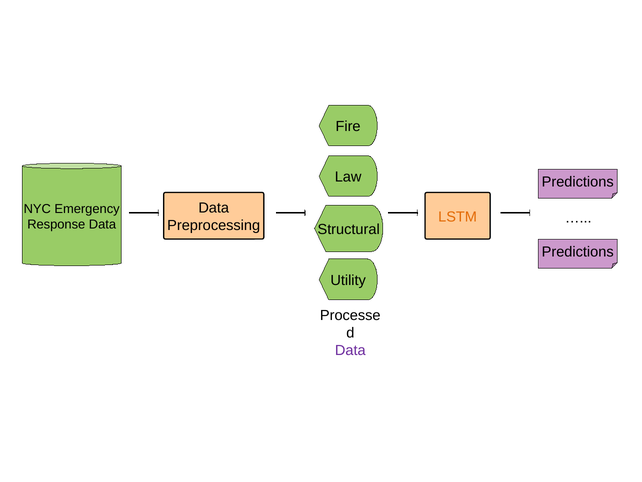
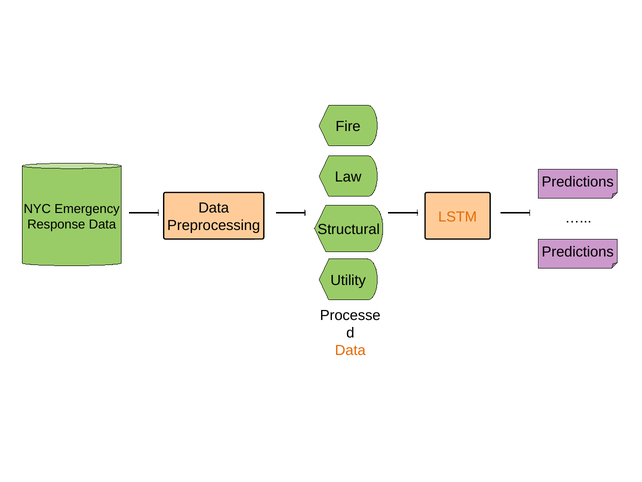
Data colour: purple -> orange (350, 350)
